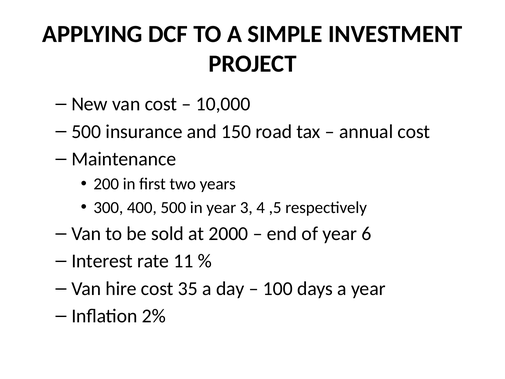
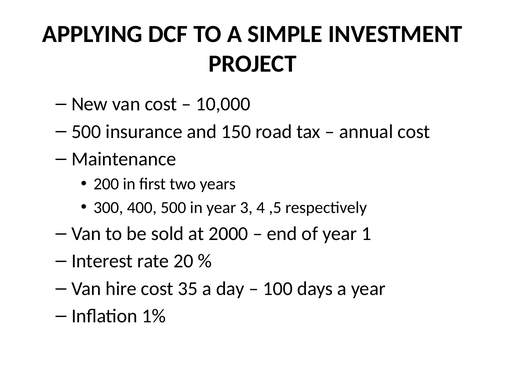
6: 6 -> 1 (366, 234)
11: 11 -> 20 (183, 261)
2%: 2% -> 1% (154, 316)
